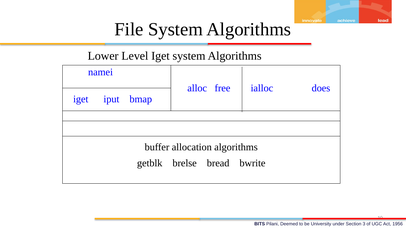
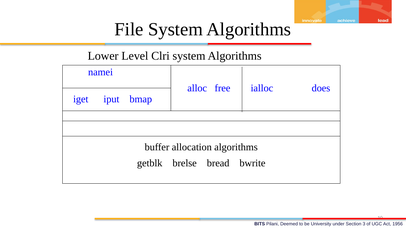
Level Iget: Iget -> Clri (160, 56)
